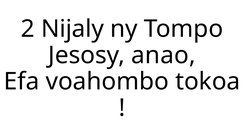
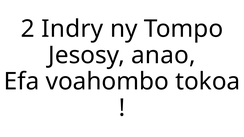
Nijaly: Nijaly -> Indry (72, 29)
